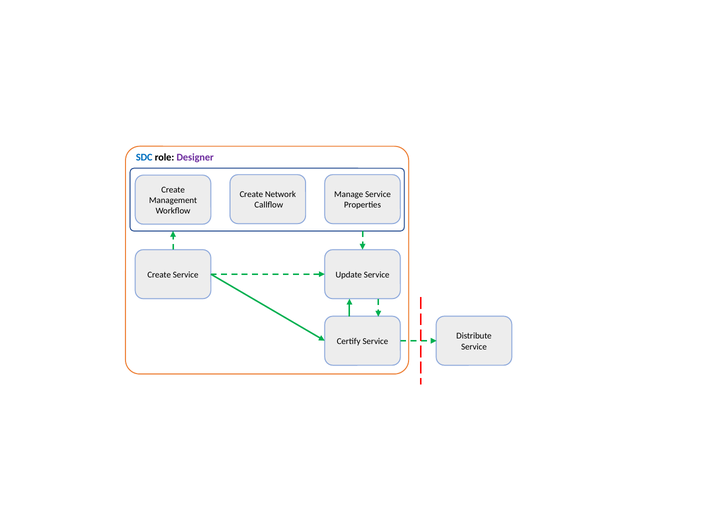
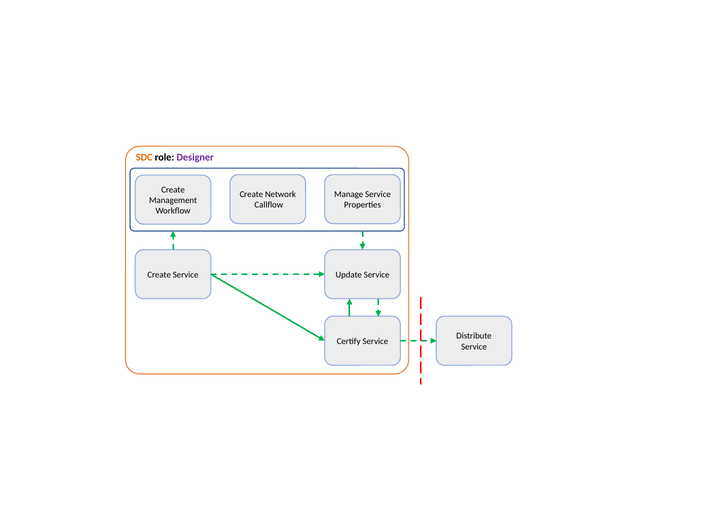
SDC colour: blue -> orange (144, 157)
